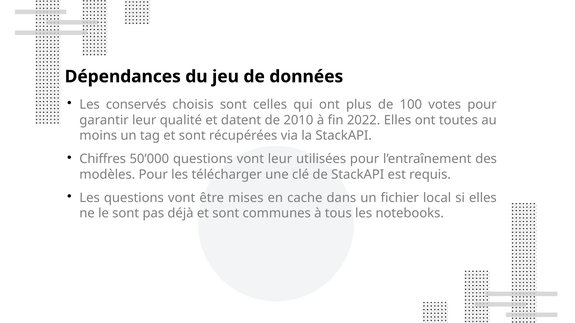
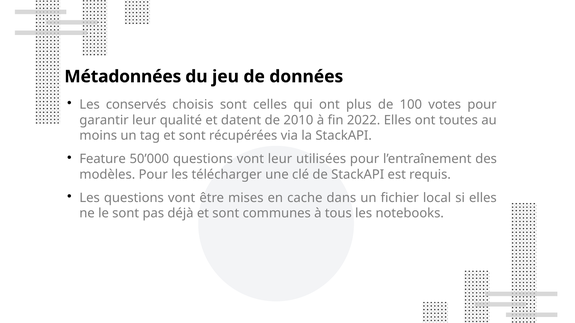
Dépendances: Dépendances -> Métadonnées (123, 77)
Chiffres: Chiffres -> Feature (103, 159)
